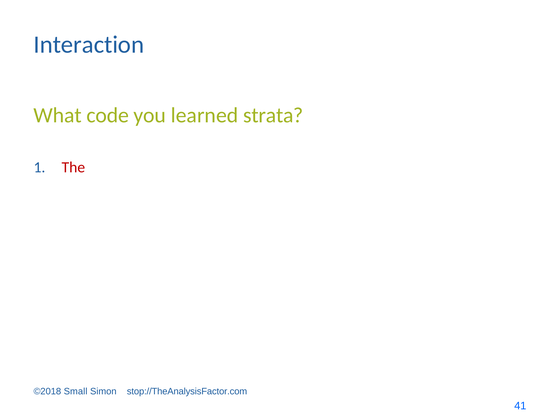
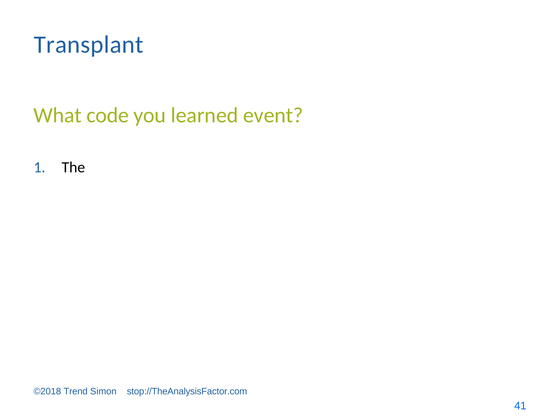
Interaction: Interaction -> Transplant (89, 45)
strata: strata -> event (273, 115)
The colour: red -> black (73, 167)
Small: Small -> Trend (76, 392)
